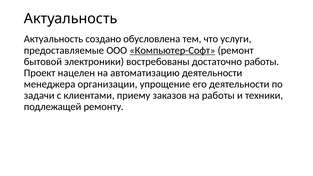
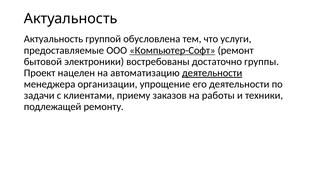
создано: создано -> группой (103, 39)
достаточно работы: работы -> группы (262, 62)
деятельности underline: none -> present (212, 73)
